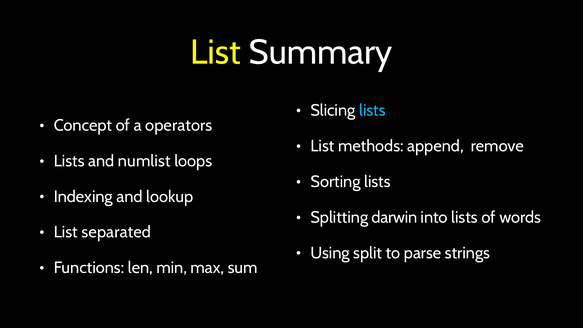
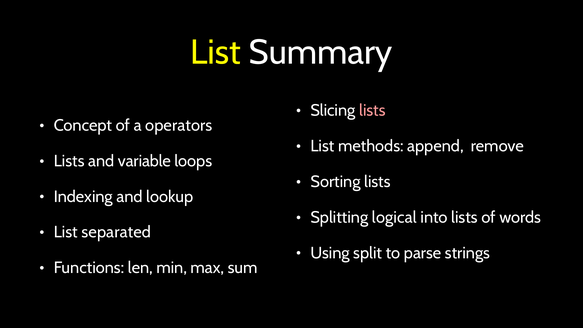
lists colour: light blue -> pink (372, 110)
numlist: numlist -> variable (144, 161)
darwin: darwin -> logical (394, 217)
